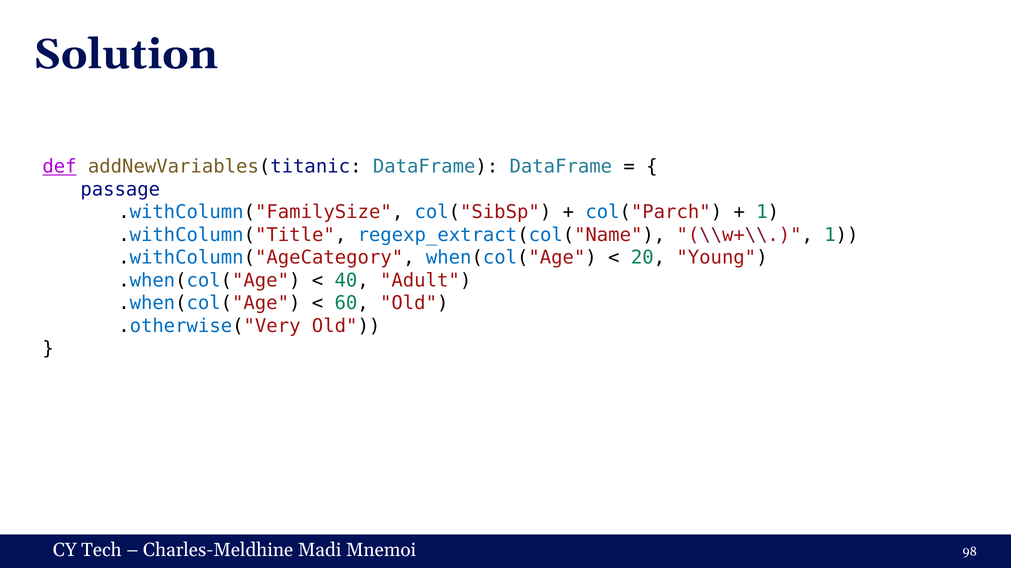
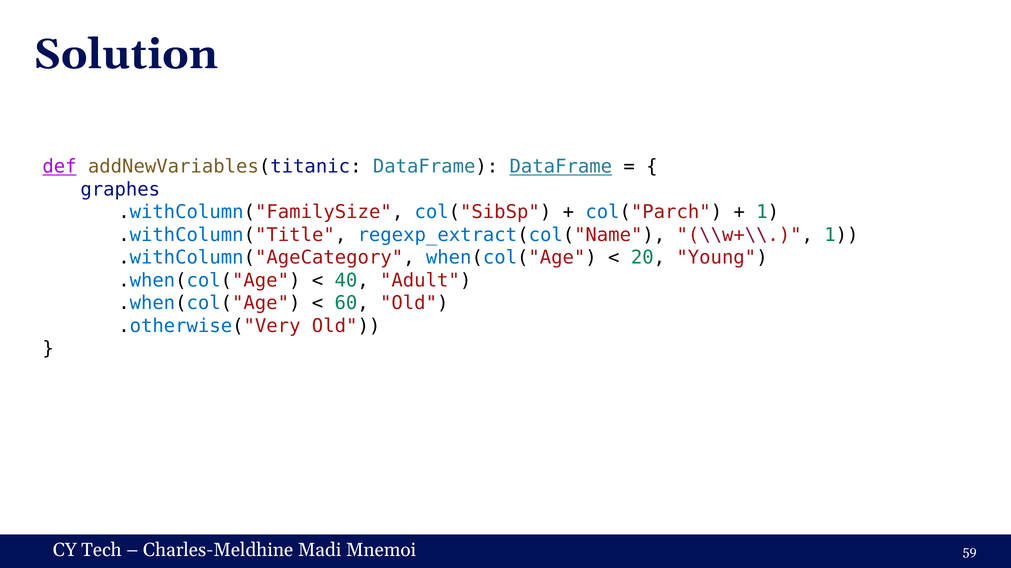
DataFrame underline: none -> present (561, 167)
passage: passage -> graphes (120, 190)
98: 98 -> 59 (970, 552)
